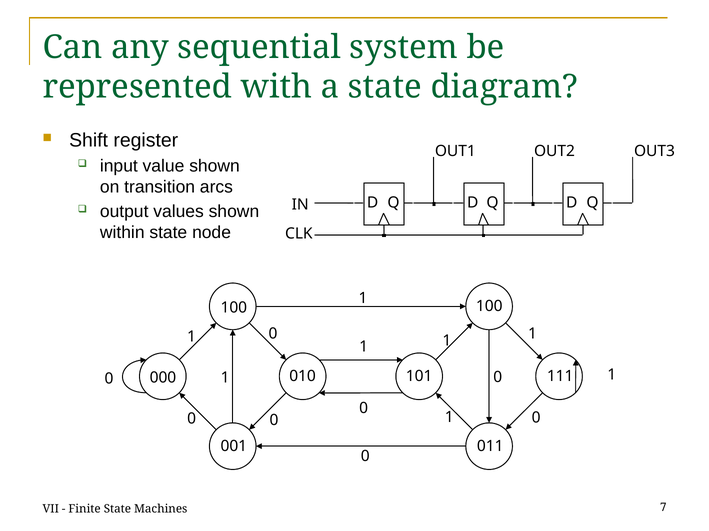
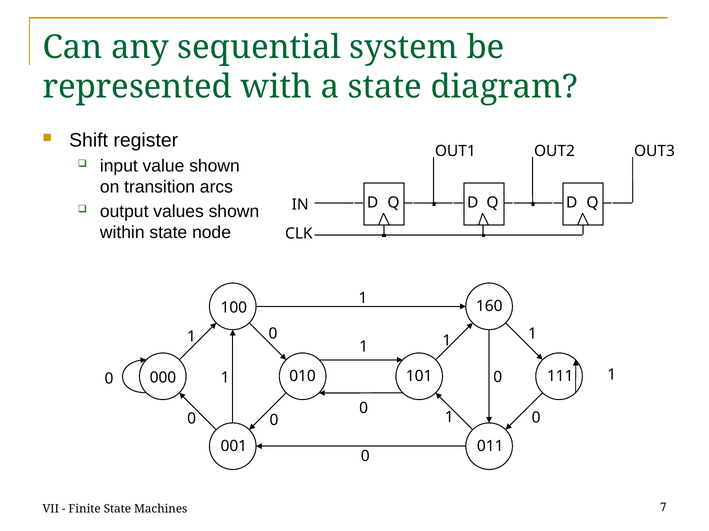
100 100: 100 -> 160 (489, 306)
